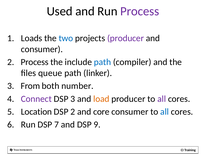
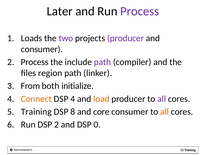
Used: Used -> Later (60, 11)
two colour: blue -> purple (66, 38)
path colour: blue -> purple (102, 62)
queue: queue -> region (50, 73)
number: number -> initialize (78, 86)
Connect colour: purple -> orange (36, 99)
DSP 3: 3 -> 4 (73, 99)
Location: Location -> Training (36, 111)
DSP 2: 2 -> 8 (73, 111)
all colour: blue -> orange (165, 111)
DSP 7: 7 -> 2 (57, 124)
9: 9 -> 0 (97, 124)
